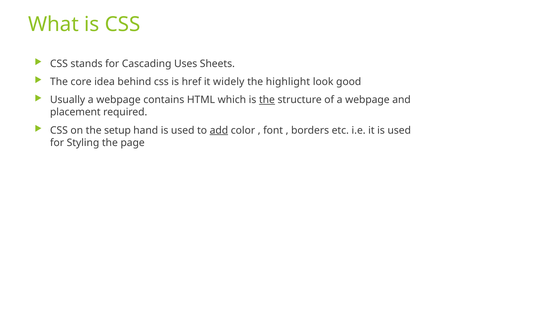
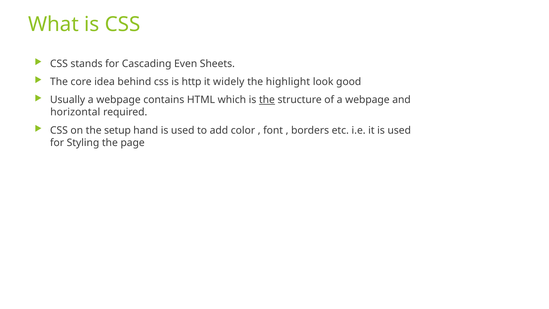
Uses: Uses -> Even (186, 64)
href: href -> http (192, 82)
placement: placement -> horizontal (75, 112)
add underline: present -> none (219, 130)
